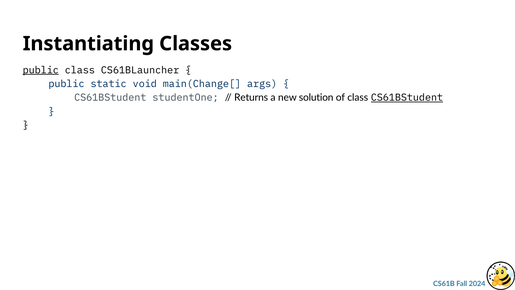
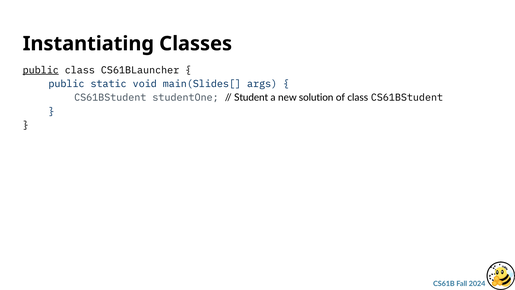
main(Change[: main(Change[ -> main(Slides[ (202, 84)
Returns: Returns -> Student (251, 98)
CS61BStudent underline: present -> none (407, 98)
